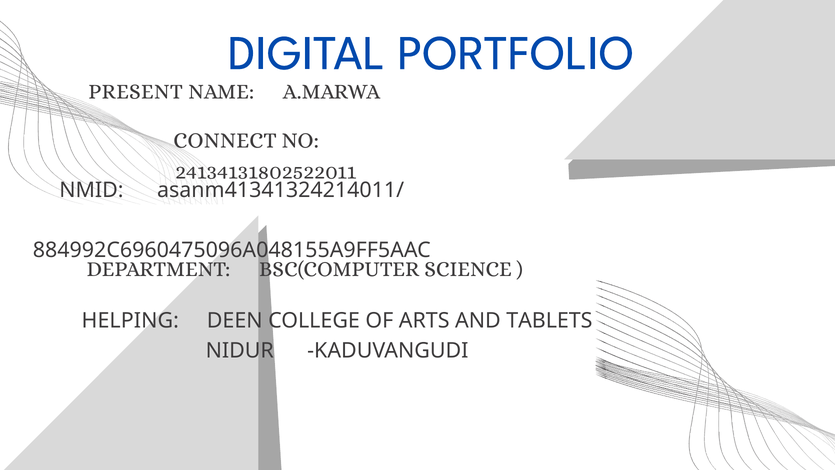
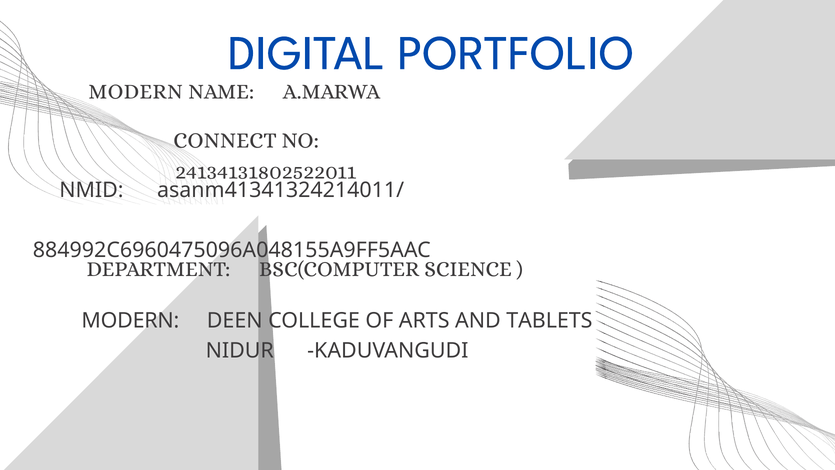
PRESENT: PRESENT -> MODERN (136, 91)
HELPING: HELPING -> MODERN (130, 321)
